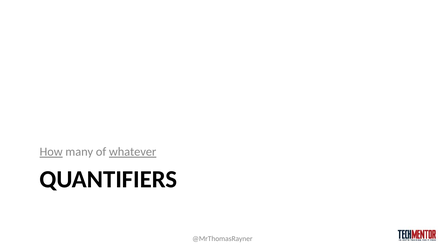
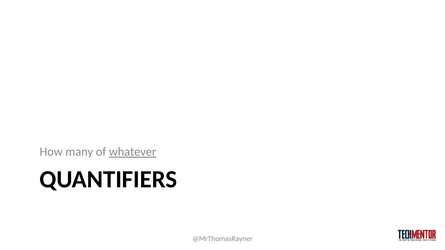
How underline: present -> none (51, 152)
